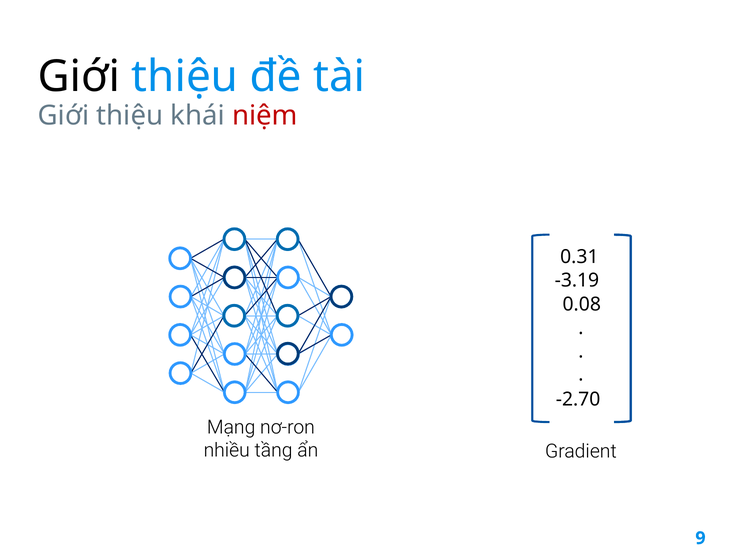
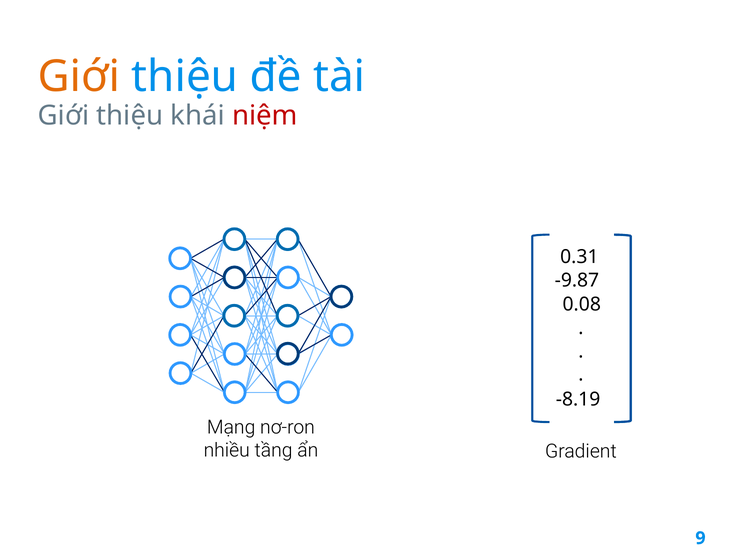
Giới colour: black -> orange (79, 76)
-3.19: -3.19 -> -9.87 (577, 280)
-2.70: -2.70 -> -8.19 (578, 399)
